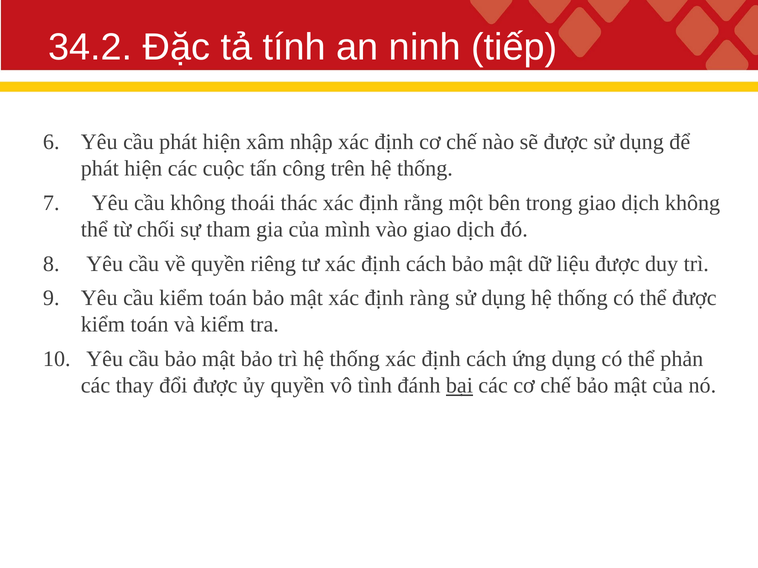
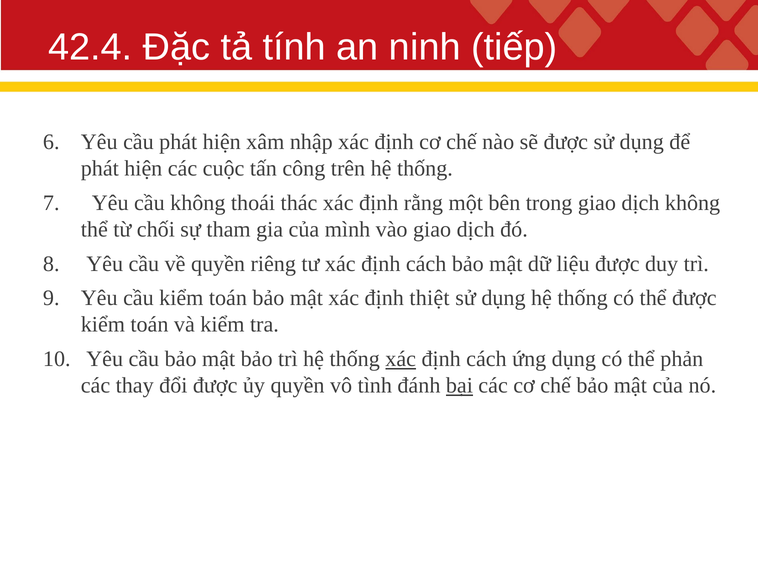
34.2: 34.2 -> 42.4 (90, 47)
ràng: ràng -> thiệt (429, 298)
xác underline: none -> present (401, 359)
